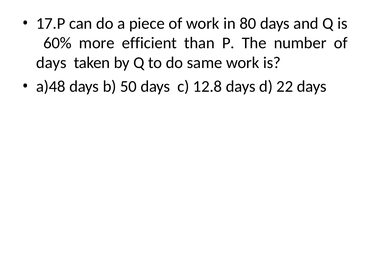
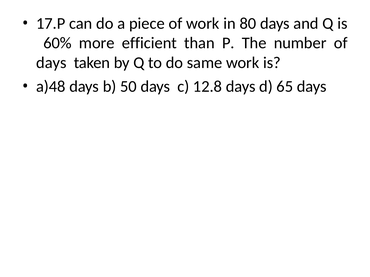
22: 22 -> 65 (285, 87)
